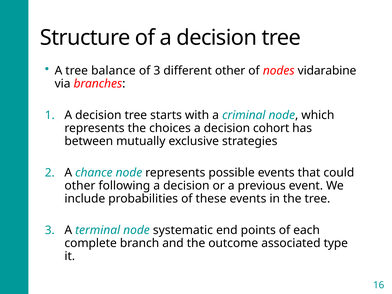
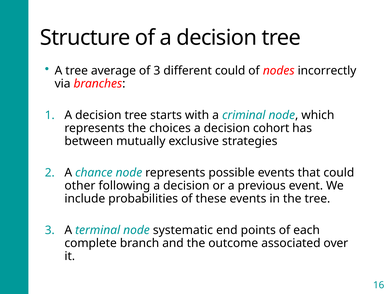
balance: balance -> average (113, 71)
different other: other -> could (230, 71)
vidarabine: vidarabine -> incorrectly (327, 71)
type: type -> over (336, 243)
